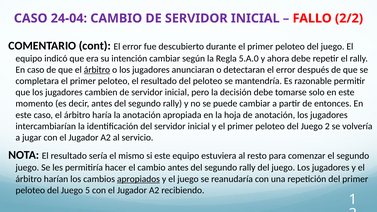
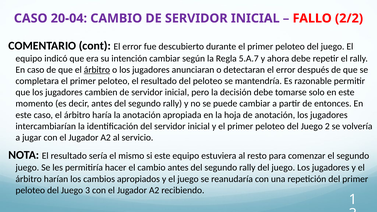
24-04: 24-04 -> 20-04 (69, 18)
5.A.0: 5.A.0 -> 5.A.7 (249, 58)
apropiados underline: present -> none (138, 179)
Juego 5: 5 -> 3 (88, 190)
